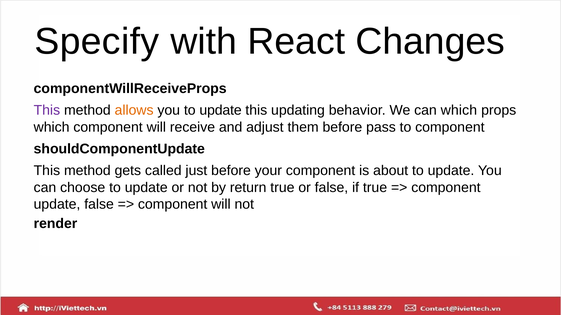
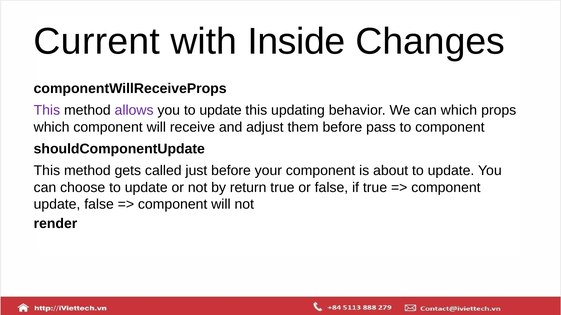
Specify: Specify -> Current (97, 42)
React: React -> Inside (296, 42)
allows colour: orange -> purple (134, 110)
